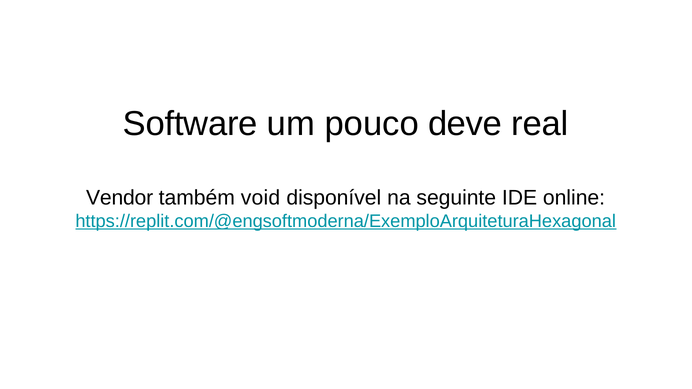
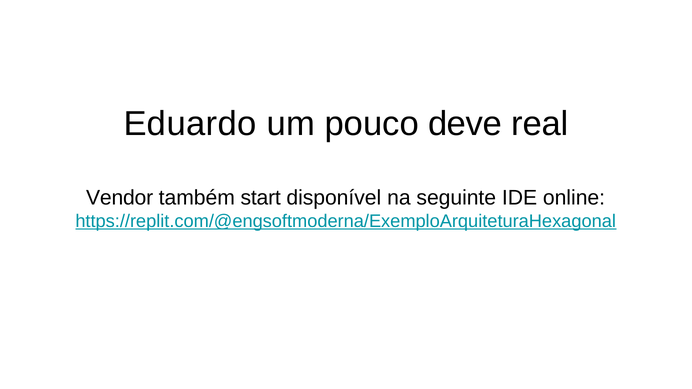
Software: Software -> Eduardo (190, 124)
void: void -> start (261, 198)
